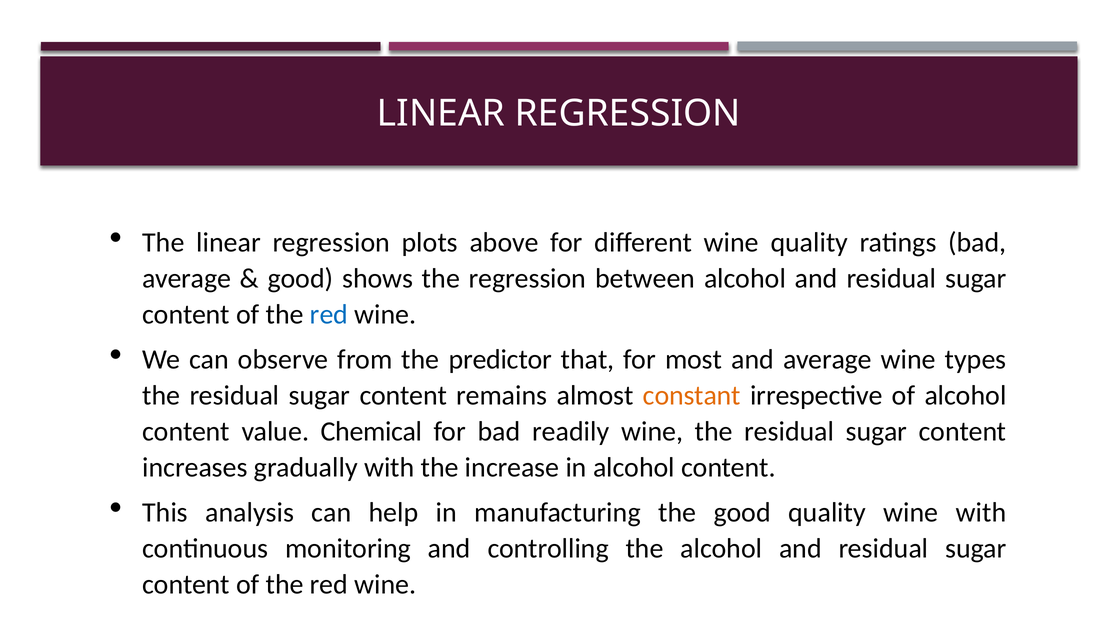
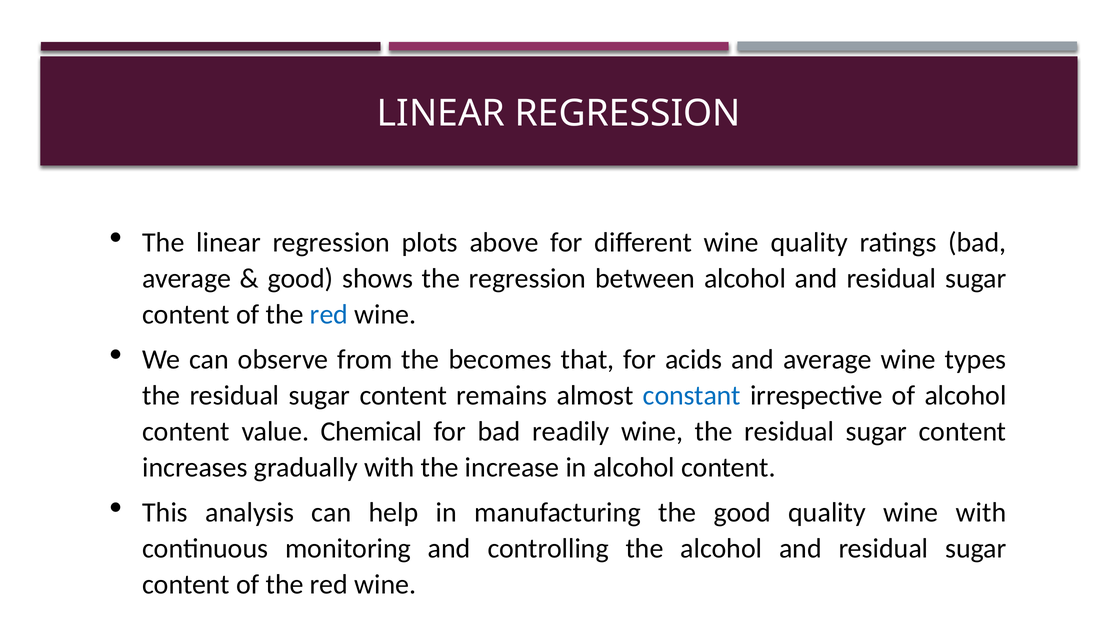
predictor: predictor -> becomes (500, 360)
most: most -> acids (694, 360)
constant colour: orange -> blue (692, 396)
